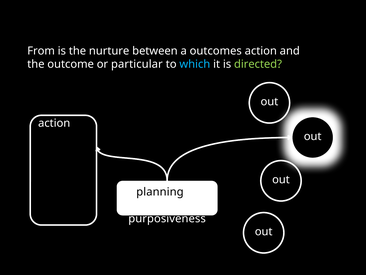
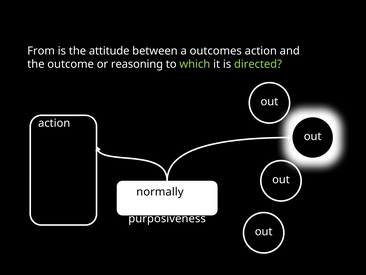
nurture: nurture -> attitude (109, 51)
particular: particular -> reasoning (137, 64)
which colour: light blue -> light green (195, 64)
planning: planning -> normally (160, 191)
